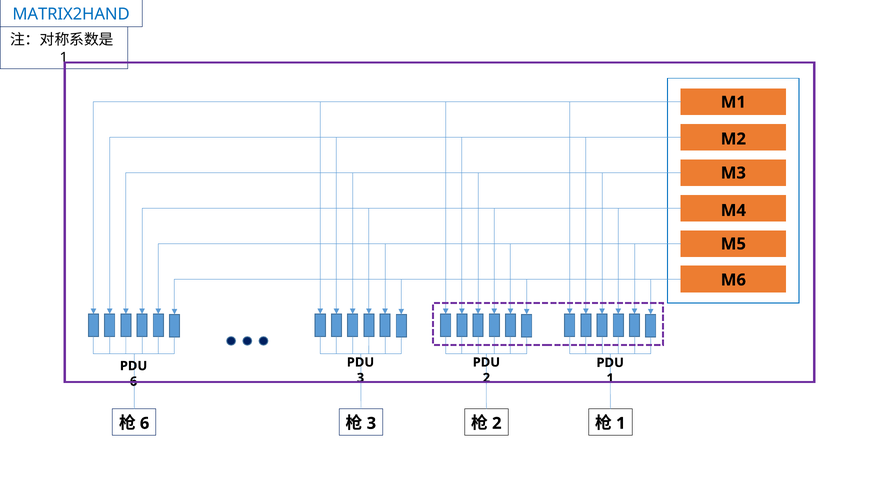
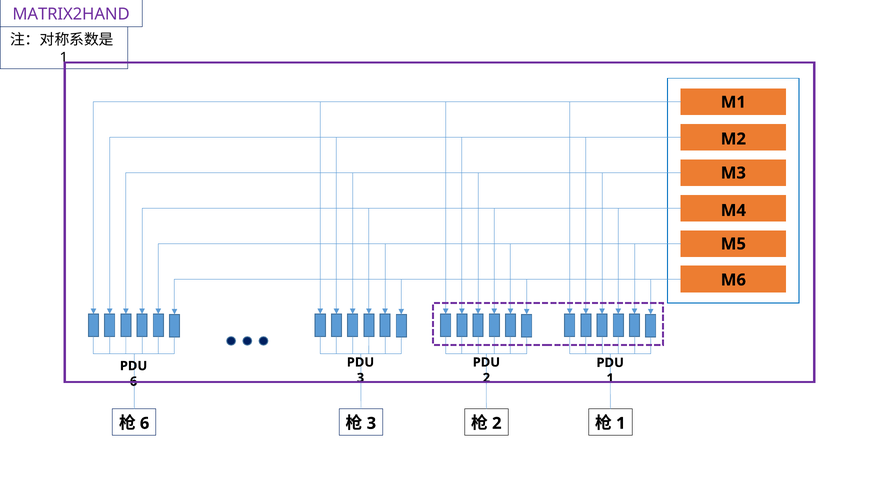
MATRIX2HAND colour: blue -> purple (71, 14)
